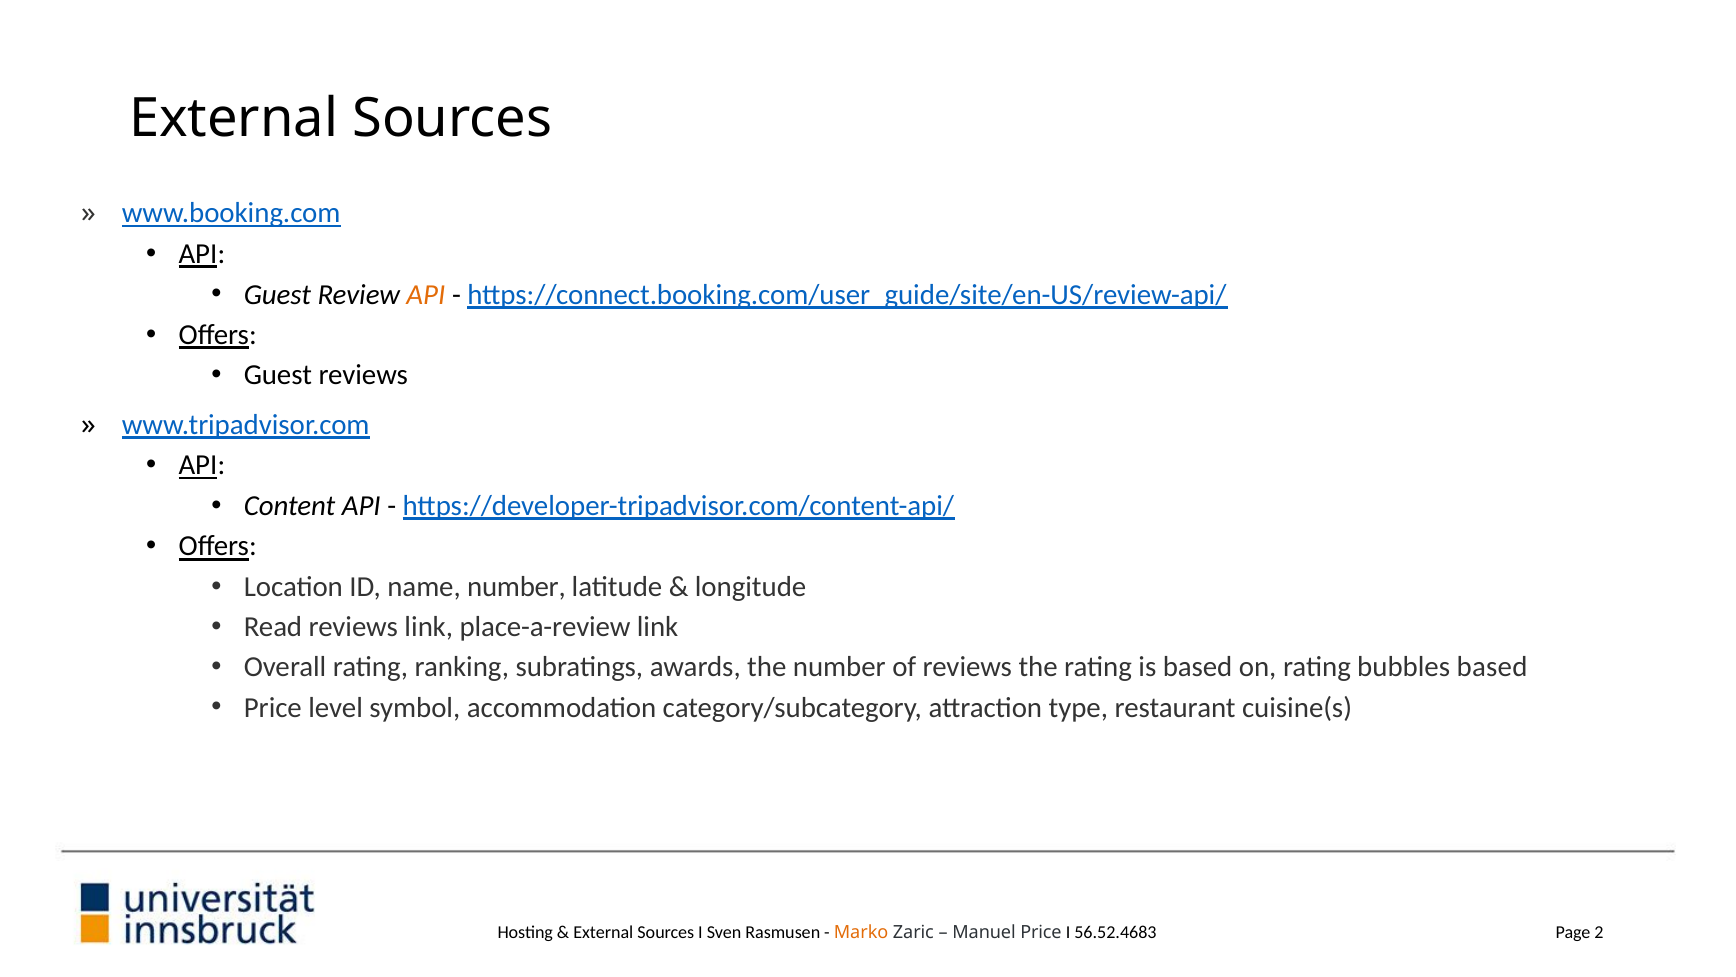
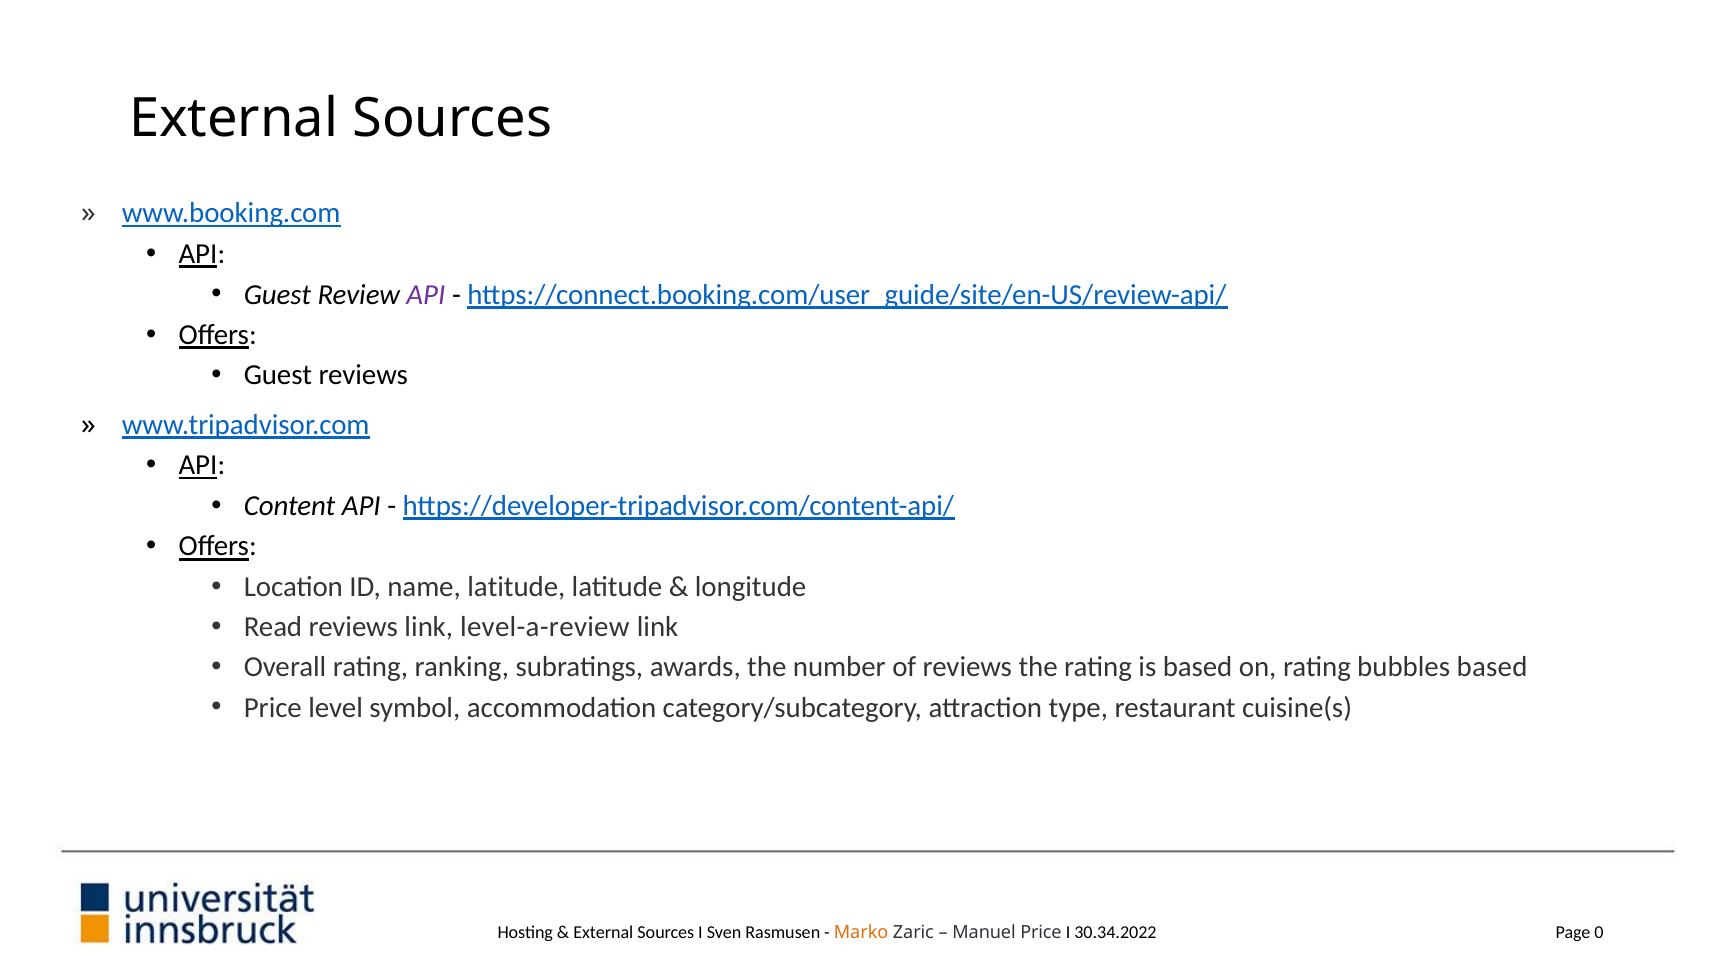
API colour: orange -> purple (426, 294)
name number: number -> latitude (516, 586)
place-a-review: place-a-review -> level-a-review (545, 627)
56.52.4683: 56.52.4683 -> 30.34.2022 (1115, 932)
2: 2 -> 0 (1599, 932)
